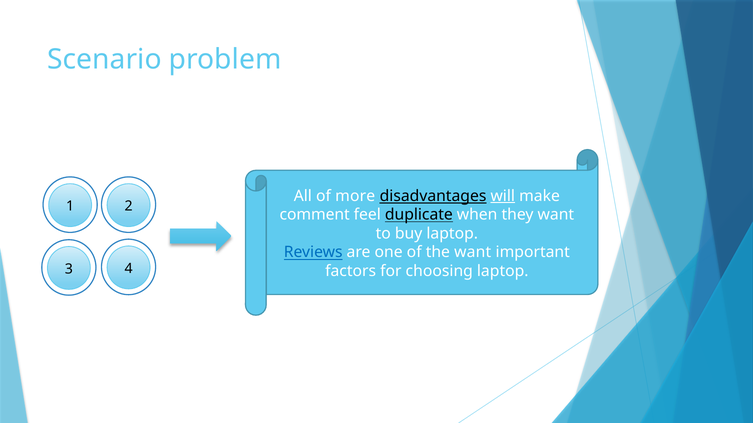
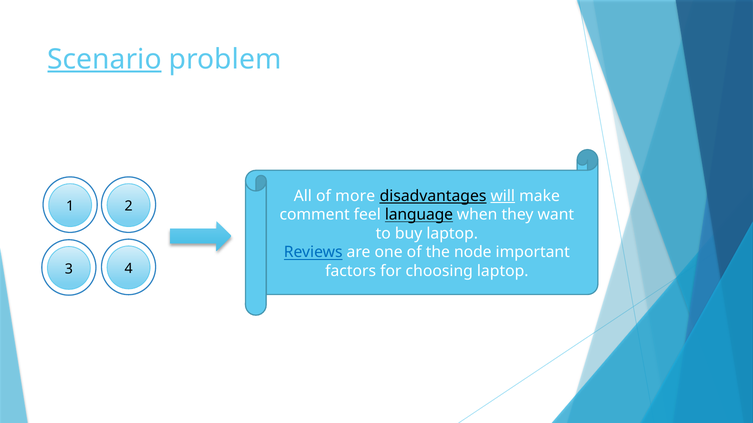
Scenario underline: none -> present (105, 59)
duplicate: duplicate -> language (419, 215)
the want: want -> node (473, 253)
